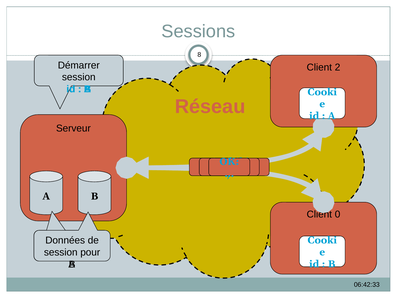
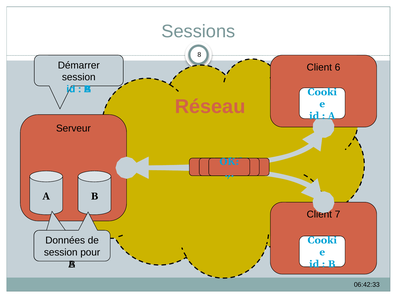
2: 2 -> 6 (338, 67)
0: 0 -> 7 (338, 214)
